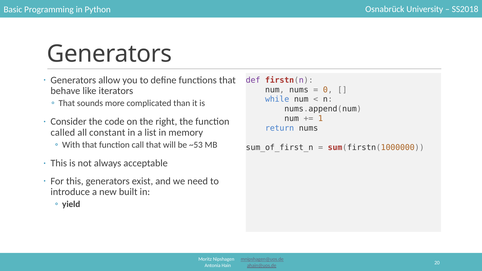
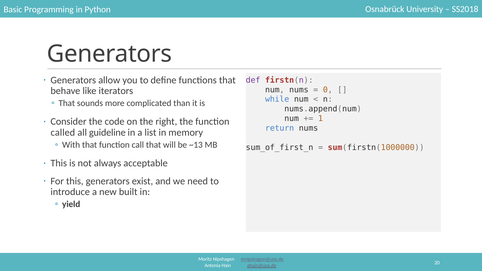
constant: constant -> guideline (107, 133)
~53: ~53 -> ~13 (196, 145)
